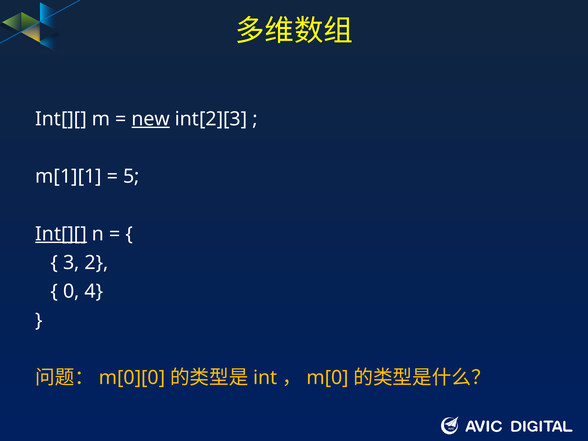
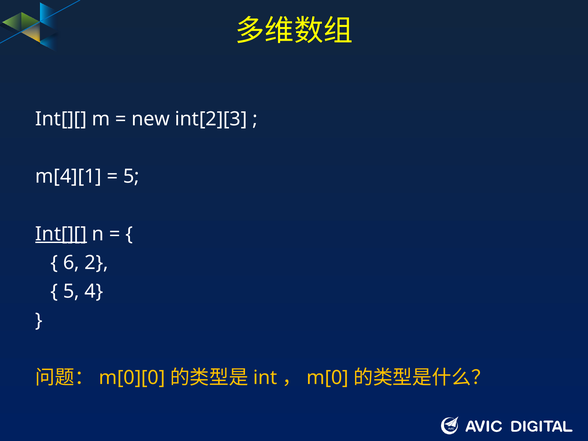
new underline: present -> none (151, 119)
m[1][1: m[1][1 -> m[4][1 (69, 176)
3: 3 -> 6 (71, 263)
0: 0 -> 5 (71, 291)
